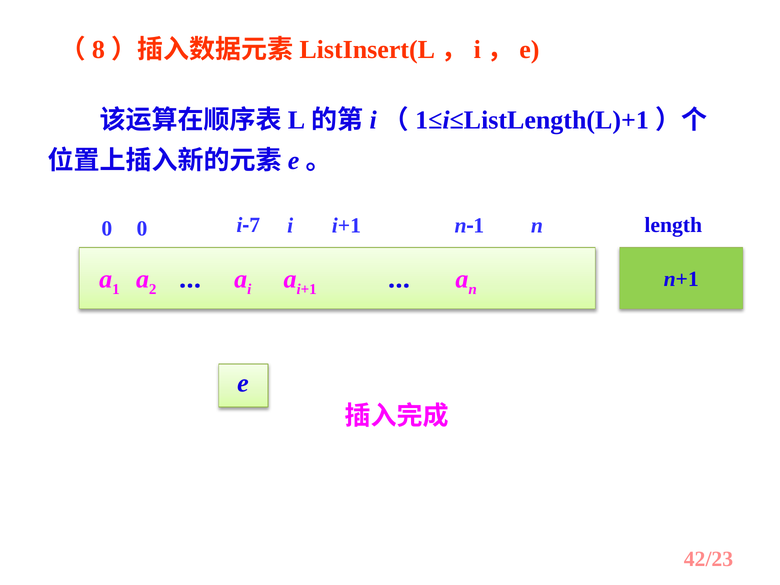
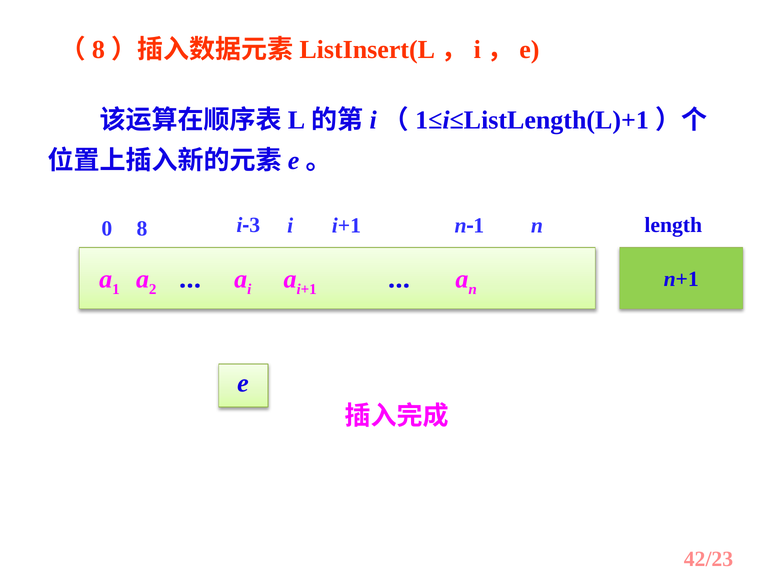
0 0: 0 -> 8 (142, 229)
7: 7 -> 3 (255, 225)
